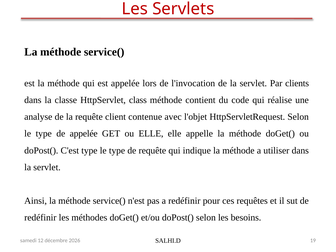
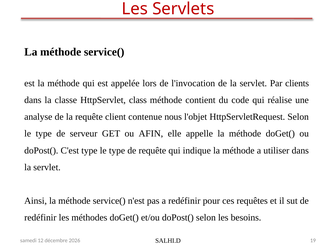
avec: avec -> nous (173, 117)
de appelée: appelée -> serveur (84, 134)
ou ELLE: ELLE -> AFIN (151, 134)
